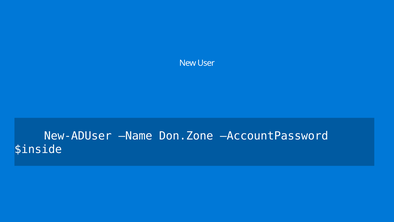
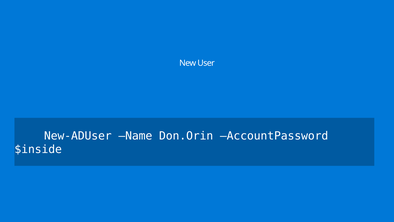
Don.Zone: Don.Zone -> Don.Orin (186, 136)
